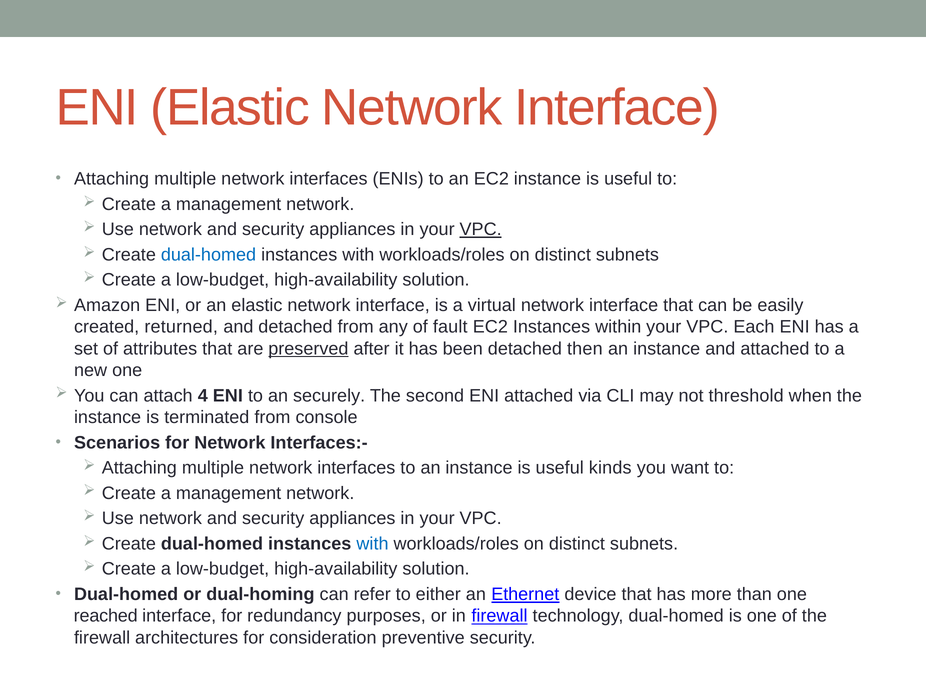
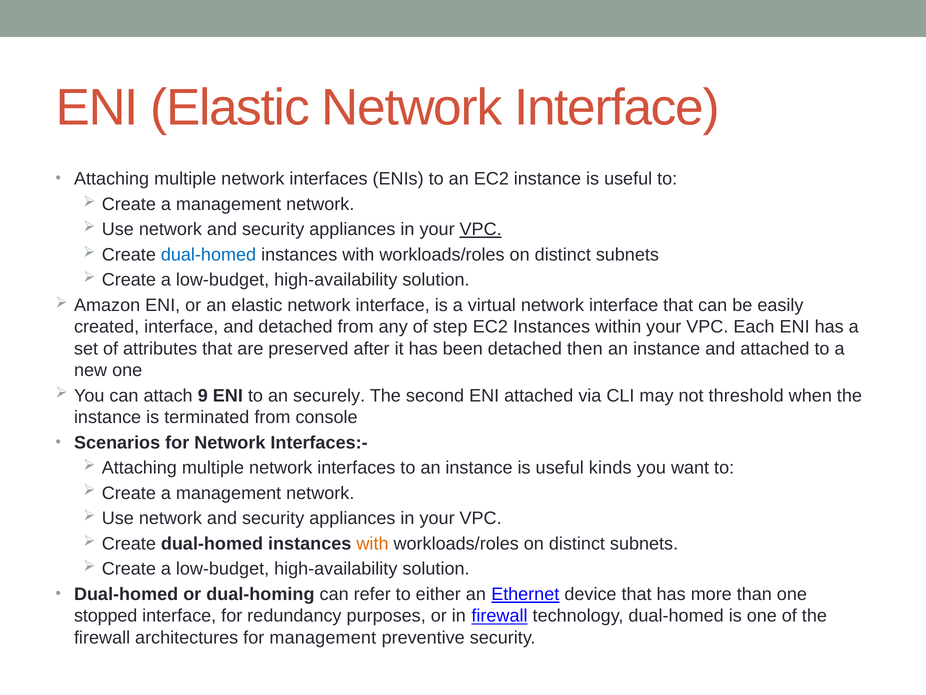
created returned: returned -> interface (181, 327)
fault: fault -> step (450, 327)
preserved underline: present -> none (308, 348)
4: 4 -> 9 (203, 395)
with colour: blue -> orange (372, 543)
reached: reached -> stopped (106, 615)
for consideration: consideration -> management (323, 637)
